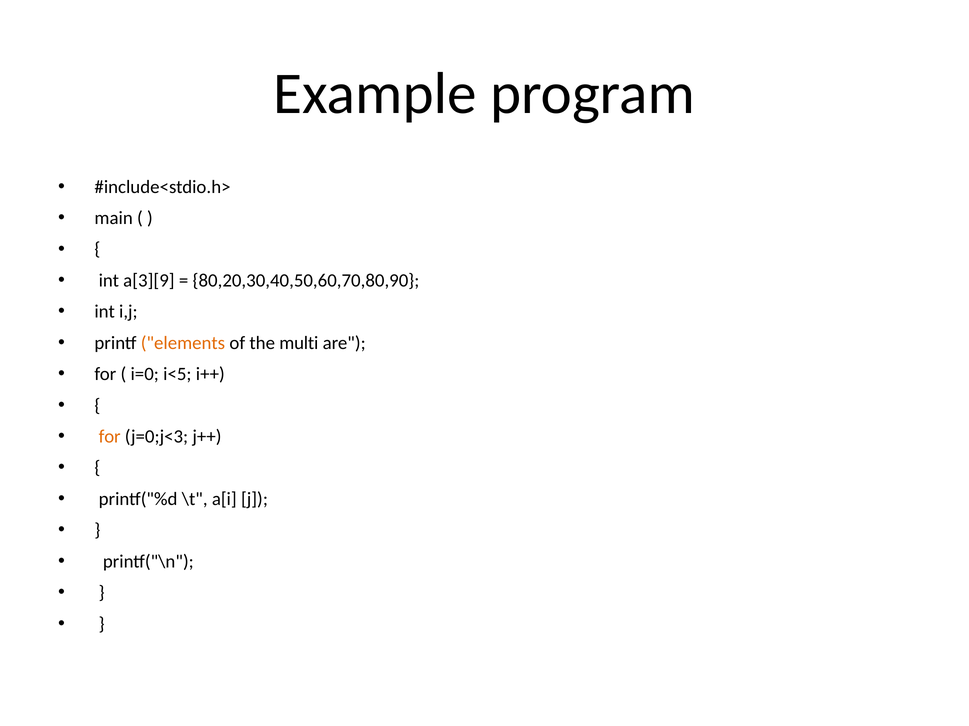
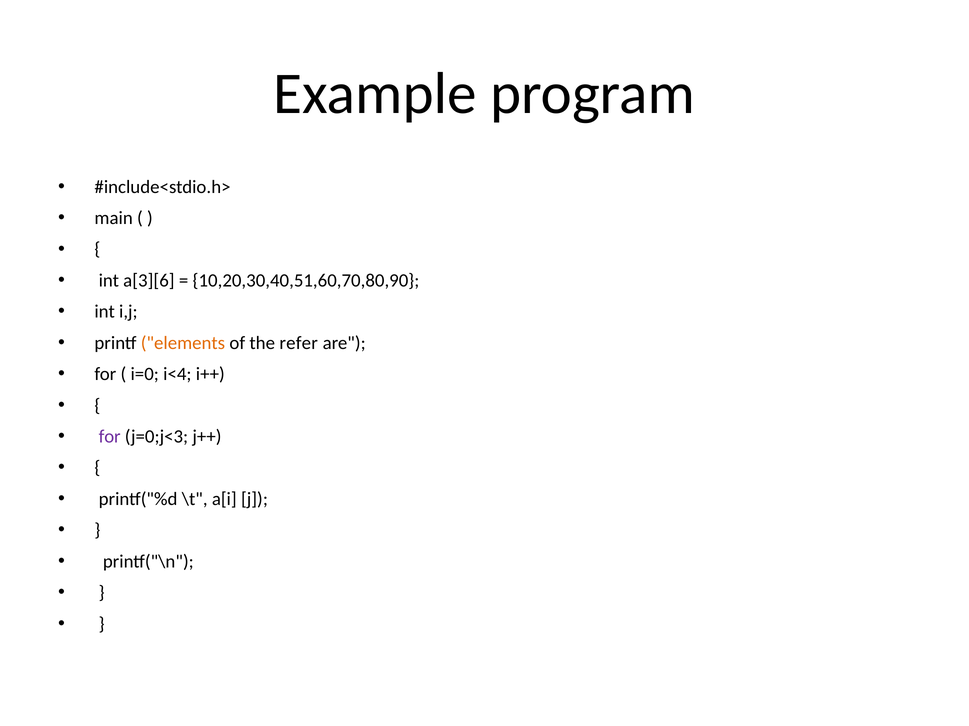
a[3][9: a[3][9 -> a[3][6 (149, 281)
80,20,30,40,50,60,70,80,90: 80,20,30,40,50,60,70,80,90 -> 10,20,30,40,51,60,70,80,90 (306, 281)
multi: multi -> refer (299, 343)
i<5: i<5 -> i<4 (177, 375)
for colour: orange -> purple (110, 437)
